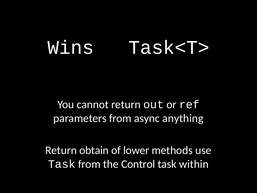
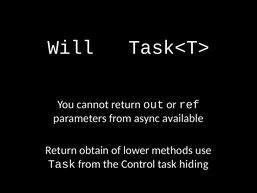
Wins: Wins -> Will (71, 48)
anything: anything -> available (183, 118)
within: within -> hiding (194, 164)
